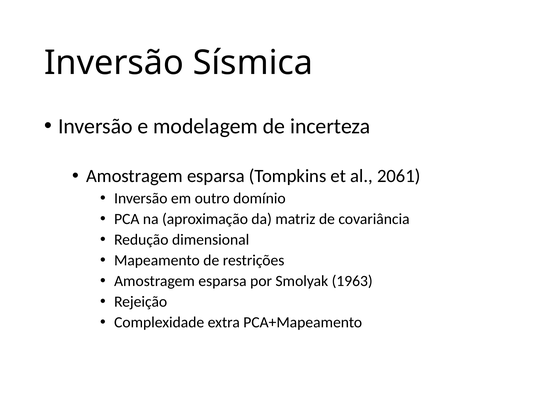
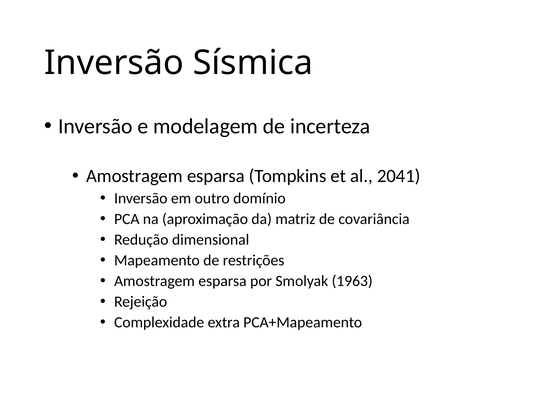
2061: 2061 -> 2041 (399, 176)
